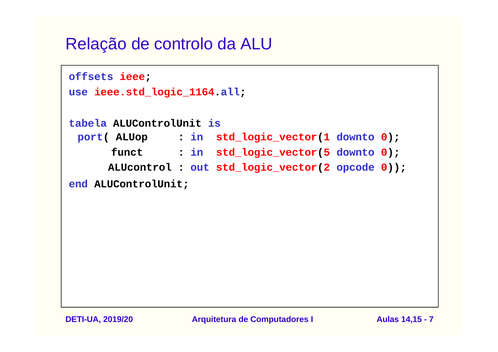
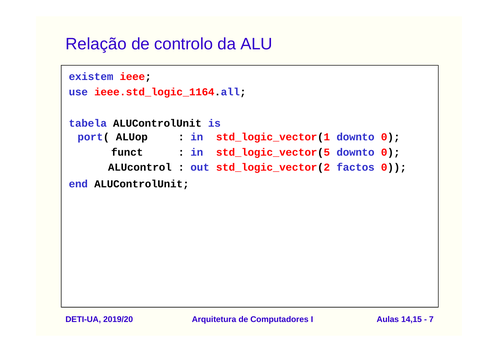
offsets: offsets -> existem (91, 77)
opcode: opcode -> factos (356, 167)
